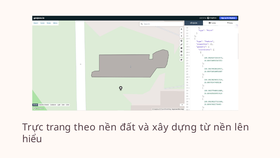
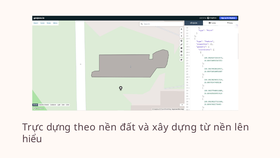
Trực trang: trang -> dựng (59, 127)
